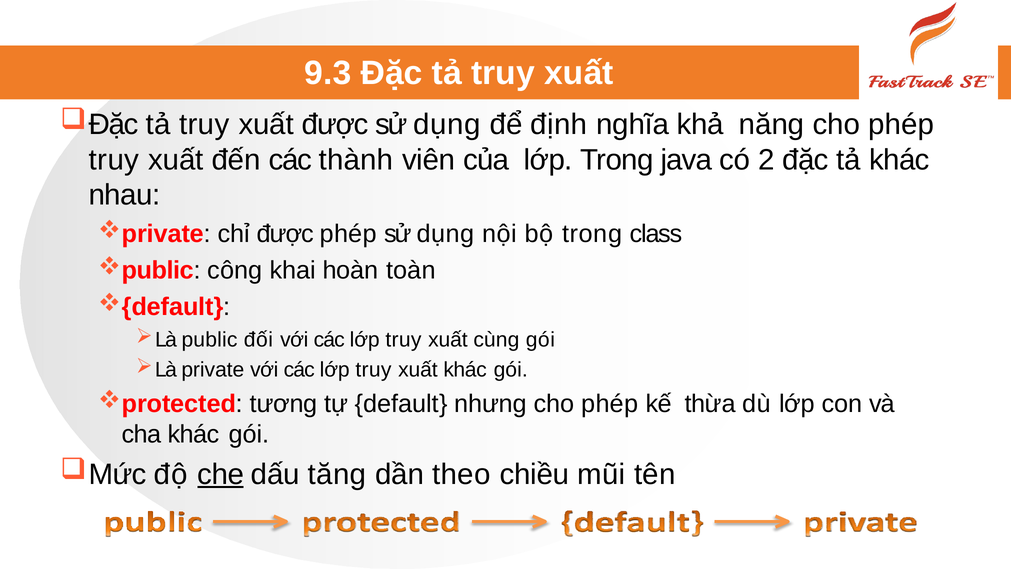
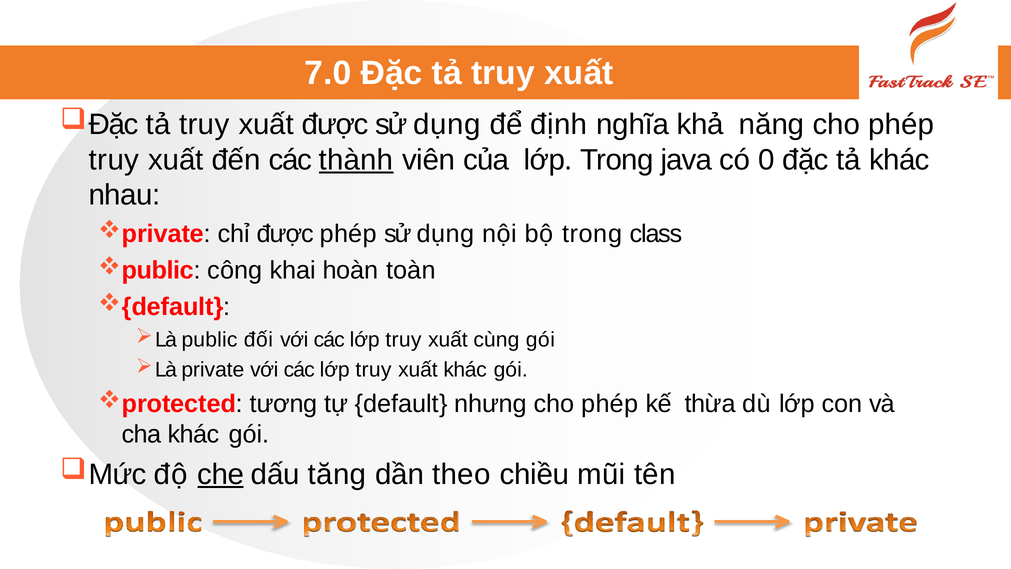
9.3: 9.3 -> 7.0 (328, 73)
thành underline: none -> present (356, 160)
2: 2 -> 0 (767, 160)
